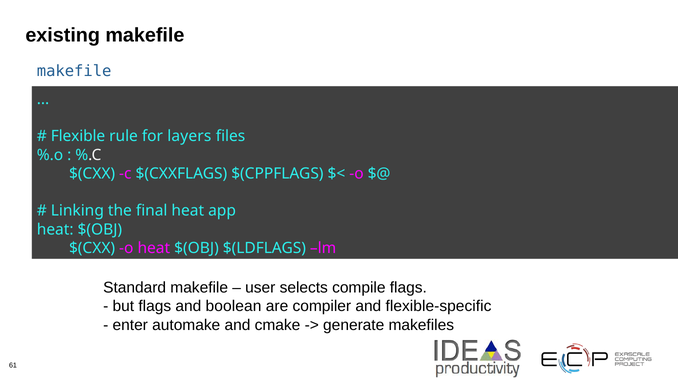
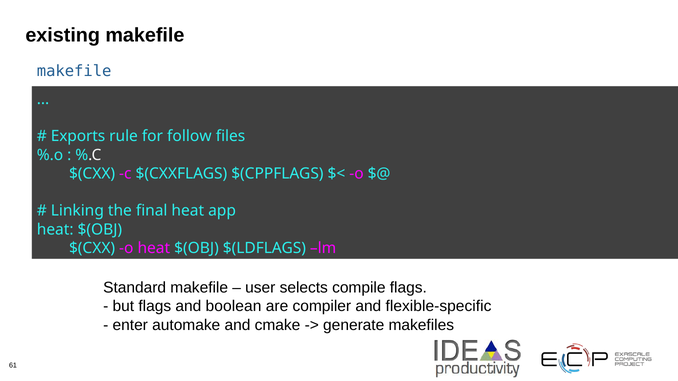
Flexible: Flexible -> Exports (78, 137)
layers: layers -> follow (189, 137)
